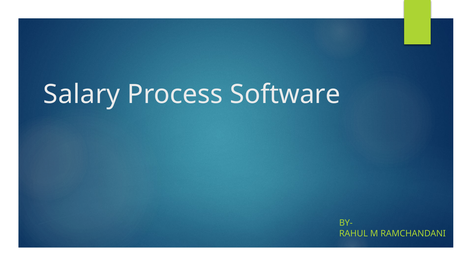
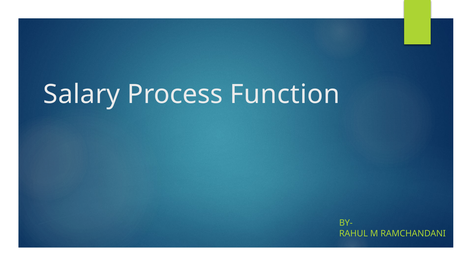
Software: Software -> Function (285, 94)
